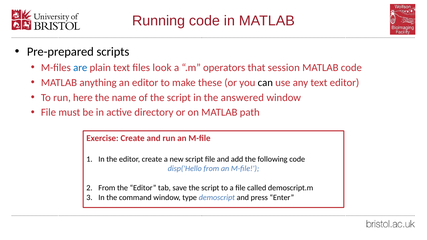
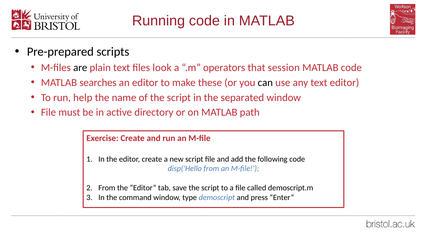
are colour: blue -> black (80, 68)
anything: anything -> searches (98, 83)
here: here -> help (83, 98)
answered: answered -> separated (242, 98)
